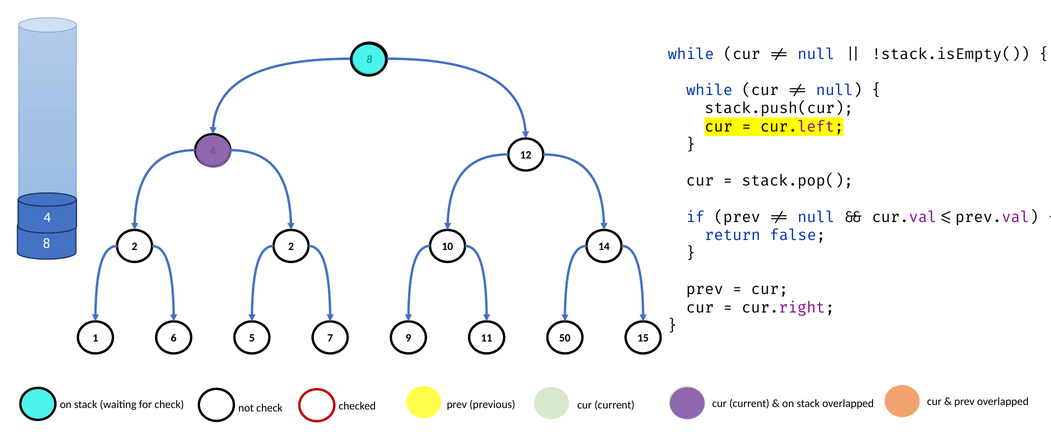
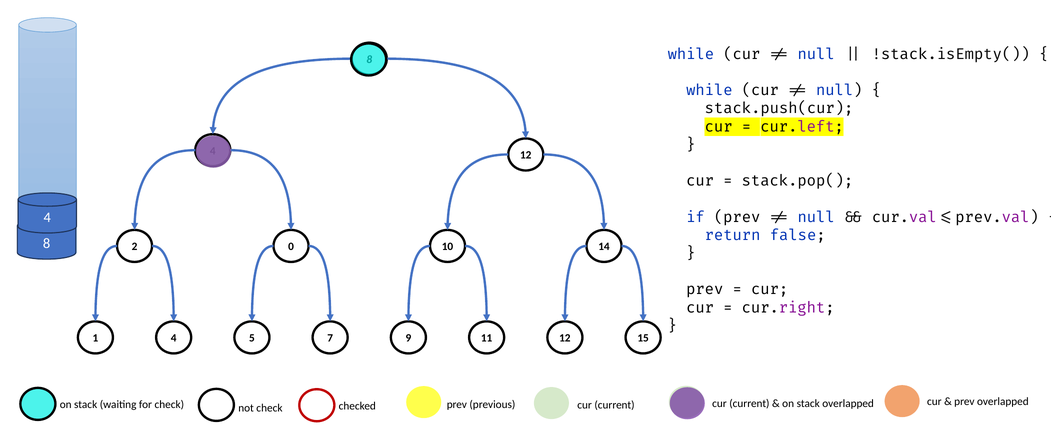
2 2: 2 -> 0 (291, 247)
1 6: 6 -> 4 (174, 338)
5 50: 50 -> 12 (565, 338)
